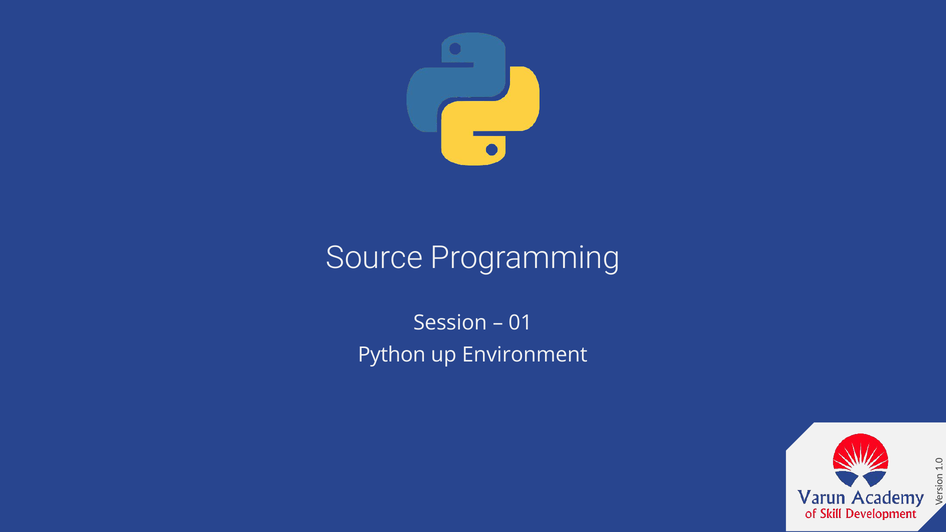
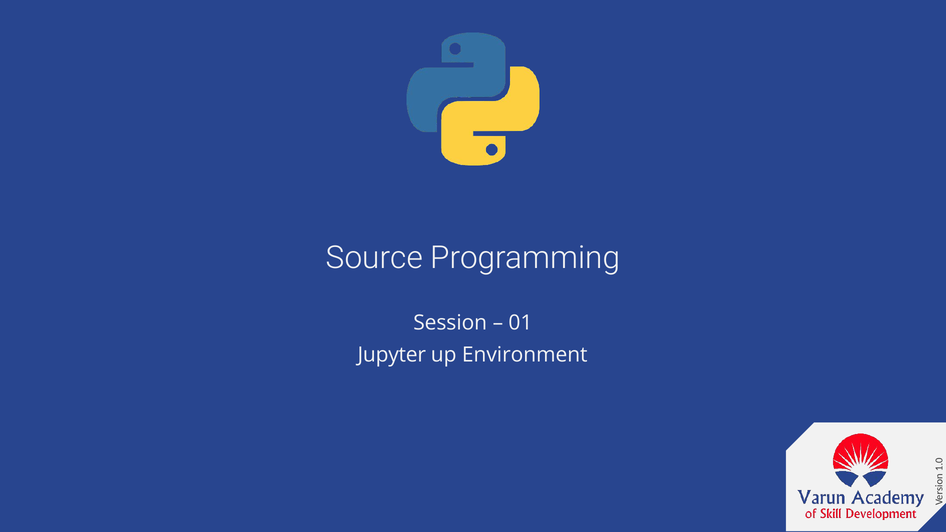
Python: Python -> Jupyter (392, 355)
